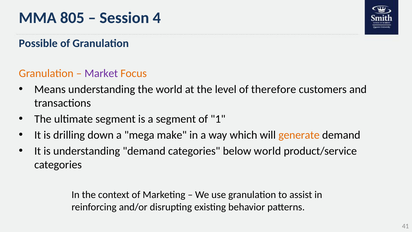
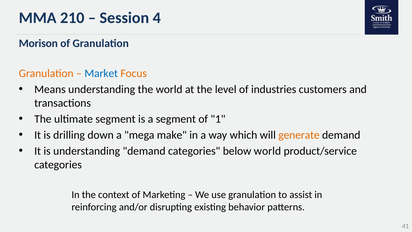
805: 805 -> 210 (72, 18)
Possible: Possible -> Morison (38, 43)
Market colour: purple -> blue (101, 73)
therefore: therefore -> industries (274, 89)
